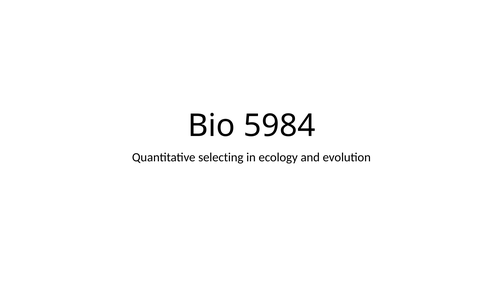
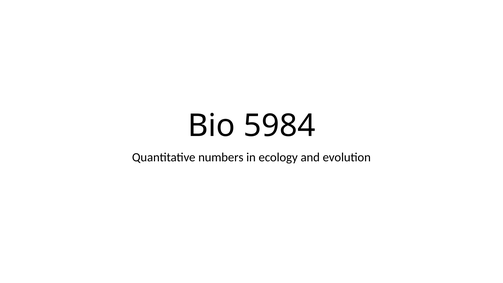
selecting: selecting -> numbers (221, 157)
